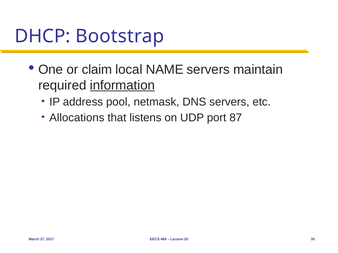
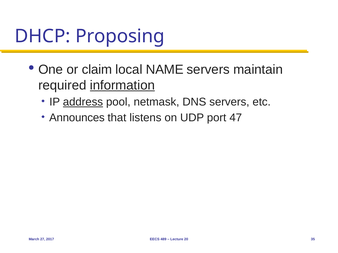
Bootstrap: Bootstrap -> Proposing (120, 36)
address underline: none -> present (83, 102)
Allocations: Allocations -> Announces (77, 118)
87: 87 -> 47 (236, 118)
